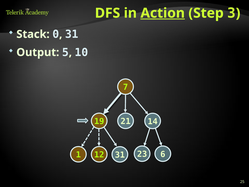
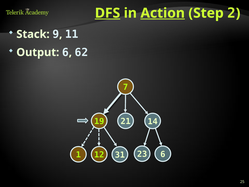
DFS underline: none -> present (108, 13)
3: 3 -> 2 (232, 13)
0: 0 -> 9 (56, 34)
31: 31 -> 11 (72, 34)
Output 5: 5 -> 6 (65, 52)
10: 10 -> 62 (81, 52)
